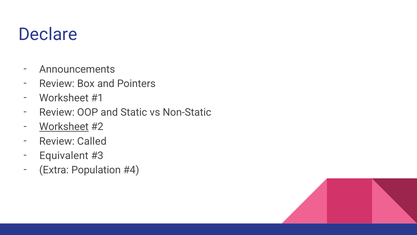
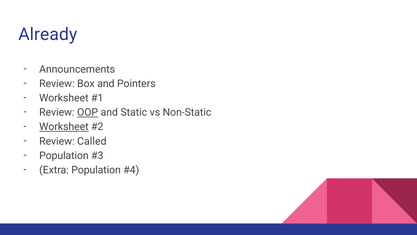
Declare: Declare -> Already (48, 35)
OOP underline: none -> present (88, 112)
Equivalent: Equivalent -> Population (64, 155)
